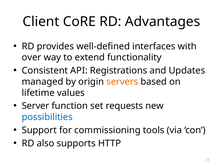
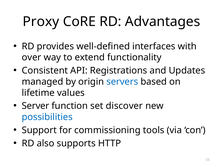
Client: Client -> Proxy (41, 22)
servers colour: orange -> blue (122, 82)
requests: requests -> discover (124, 106)
